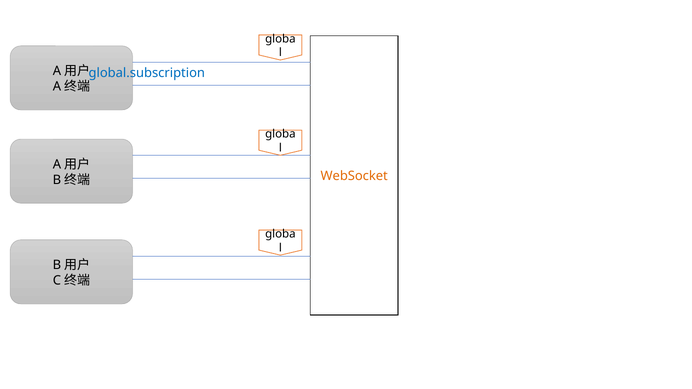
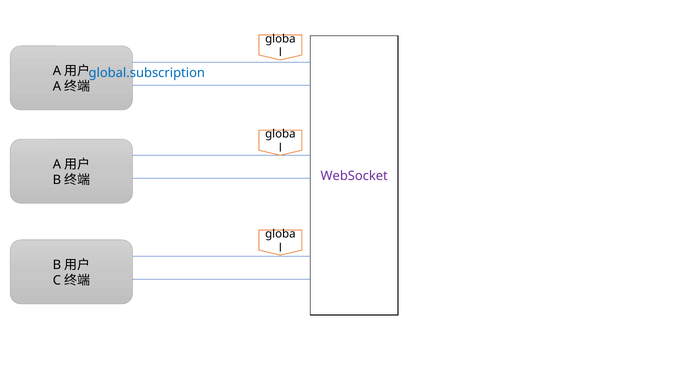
WebSocket colour: orange -> purple (354, 176)
